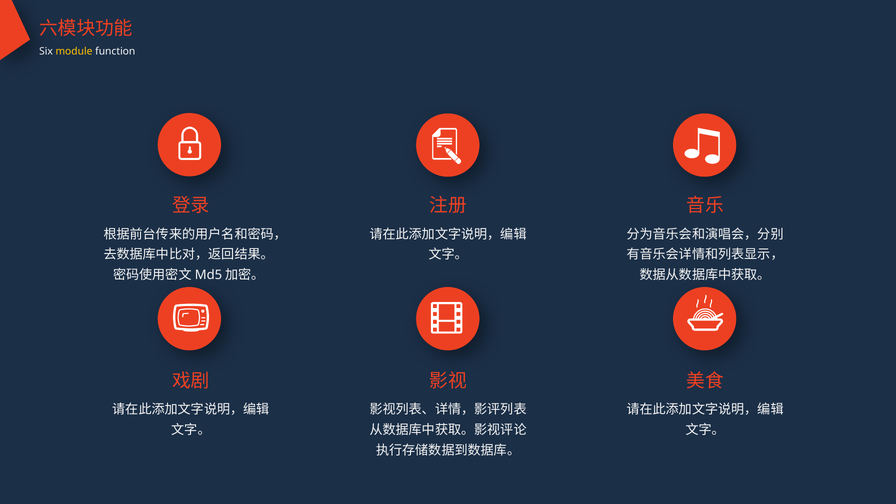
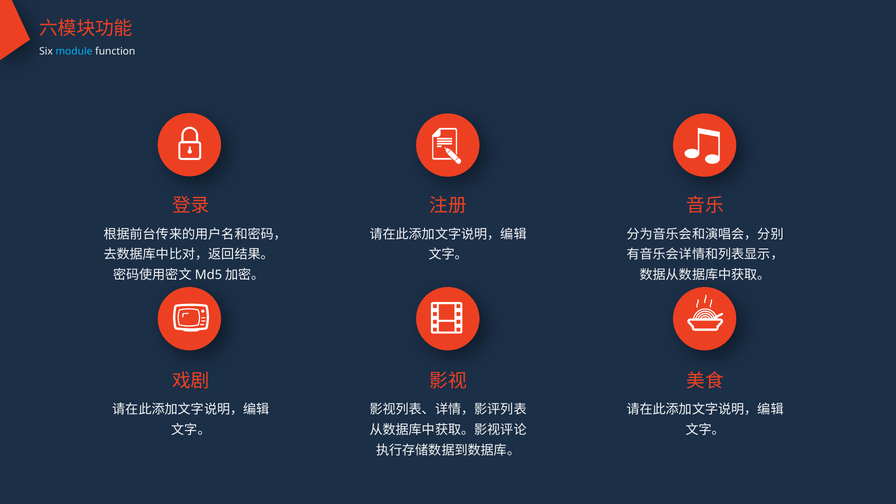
module colour: yellow -> light blue (74, 51)
